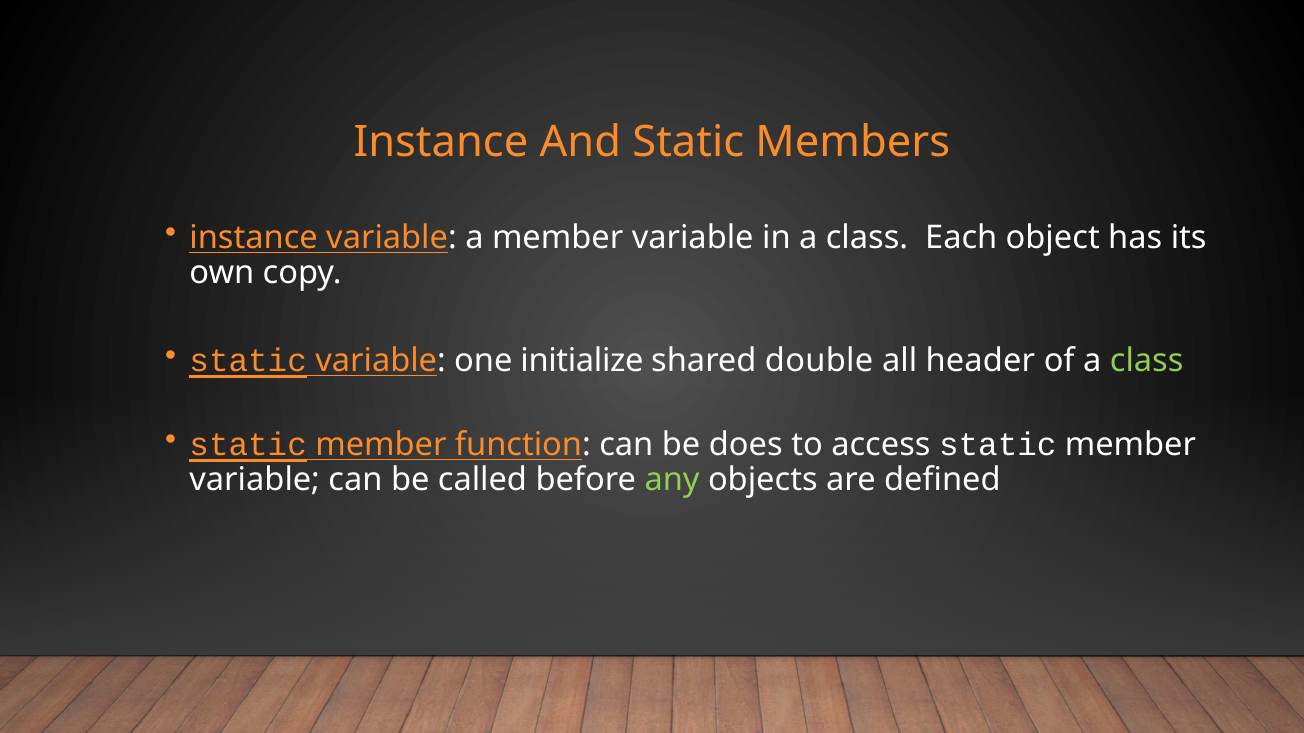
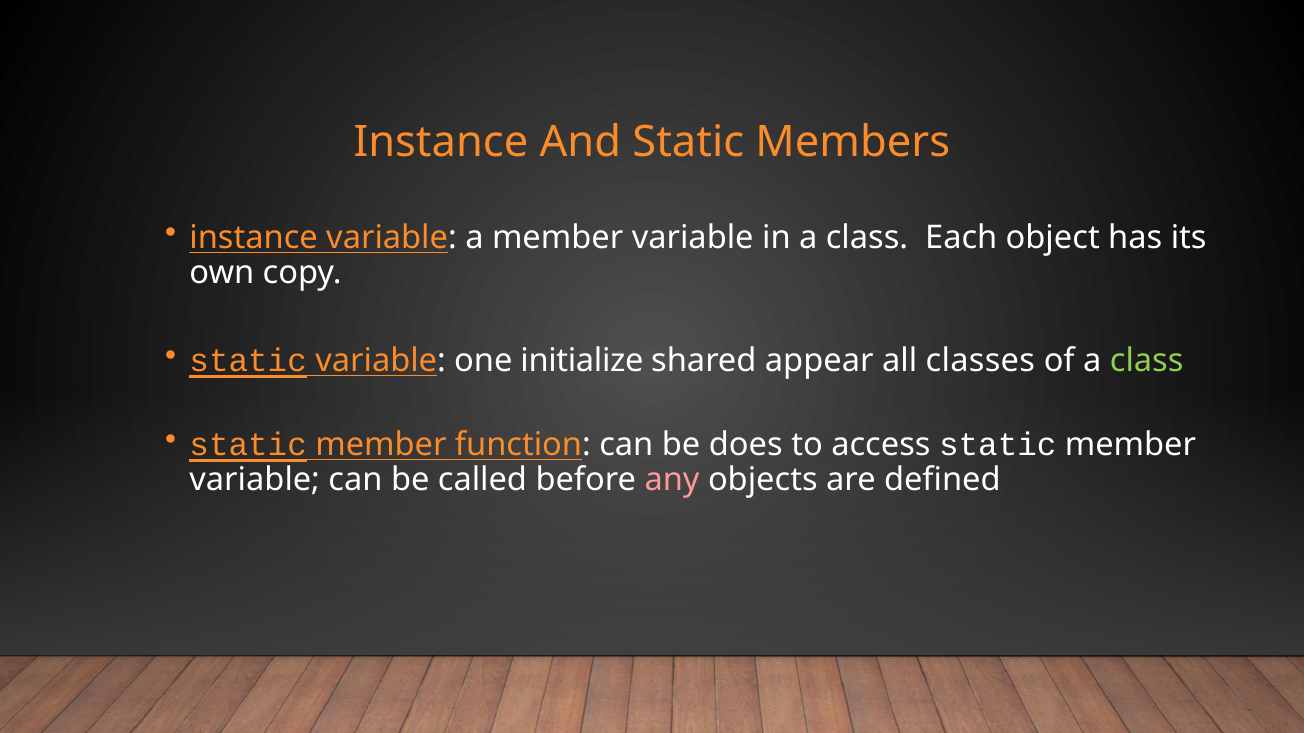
double: double -> appear (819, 361)
header: header -> classes (980, 361)
any colour: light green -> pink (672, 480)
